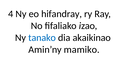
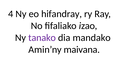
tanako colour: blue -> purple (42, 38)
akaikinao: akaikinao -> mandako (92, 38)
mamiko: mamiko -> maivana (82, 50)
